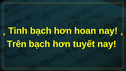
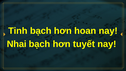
Trên: Trên -> Nhai (17, 44)
